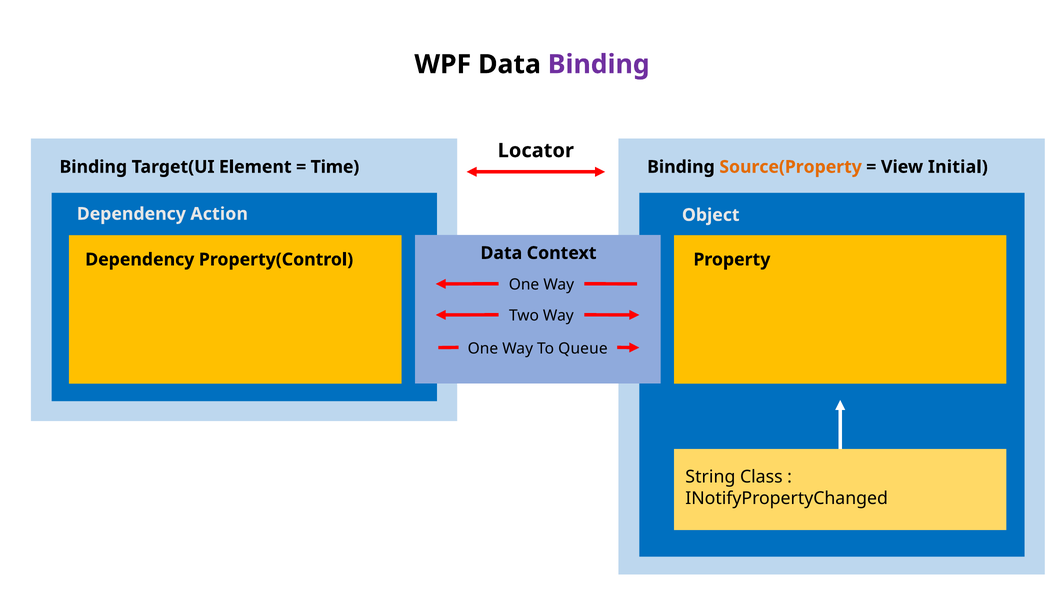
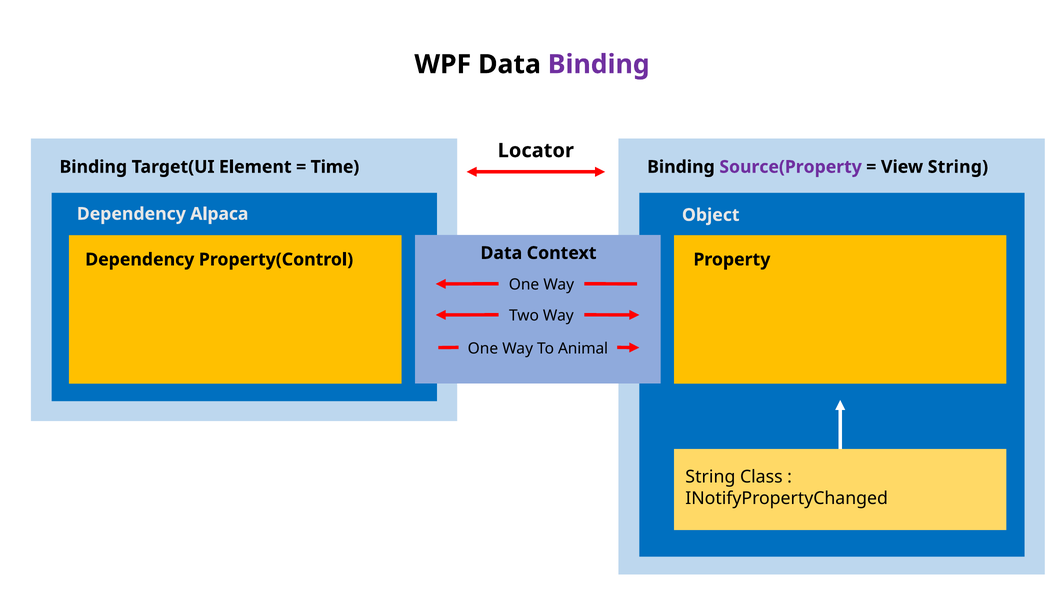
Source(Property colour: orange -> purple (791, 167)
View Initial: Initial -> String (958, 167)
Action: Action -> Alpaca (219, 214)
Queue: Queue -> Animal (583, 348)
